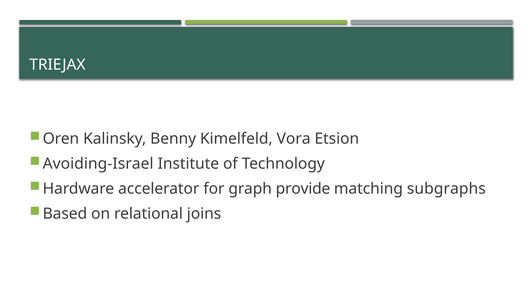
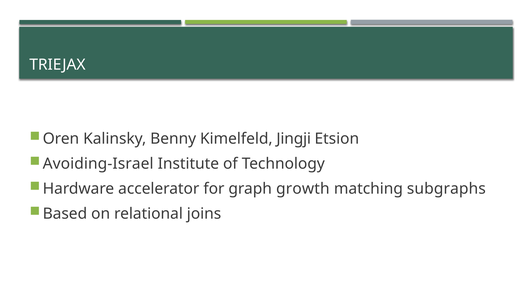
Vora: Vora -> Jingji (294, 139)
provide: provide -> growth (303, 189)
